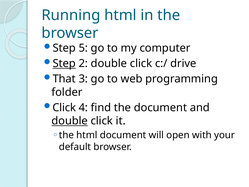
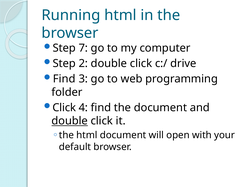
5: 5 -> 7 (83, 48)
Step underline: present -> none (64, 63)
That: That -> Find (64, 79)
